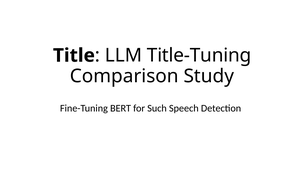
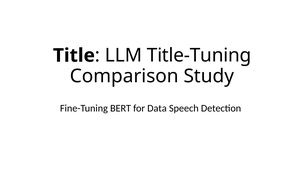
Such: Such -> Data (157, 108)
